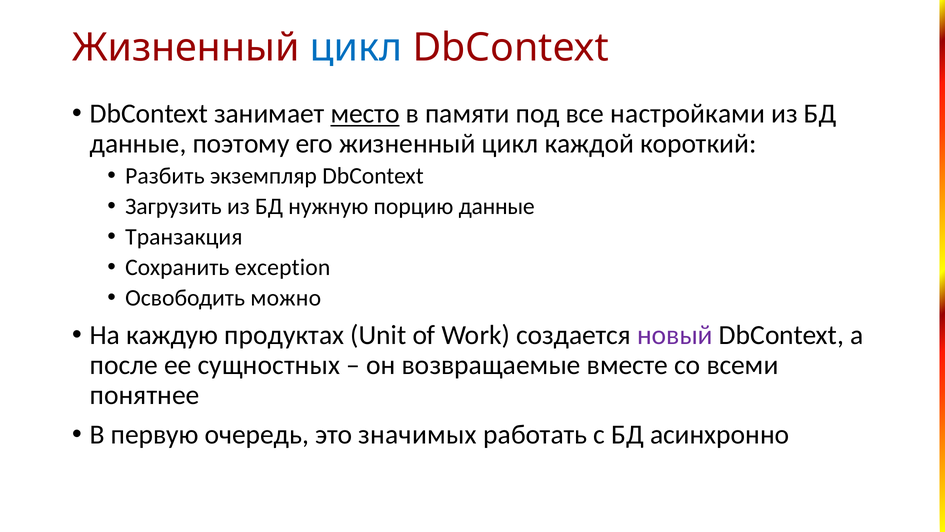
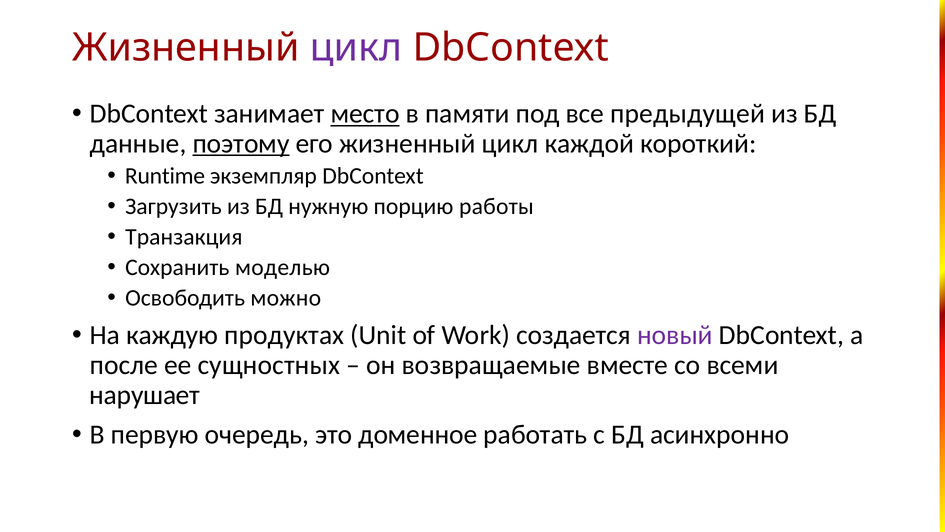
цикл colour: blue -> purple (356, 48)
настройками: настройками -> предыдущей (688, 114)
поэтому underline: none -> present (241, 143)
Разбить: Разбить -> Runtime (165, 176)
порцию данные: данные -> работы (496, 206)
exception: exception -> моделью (283, 267)
понятнее: понятнее -> нарушает (145, 395)
значимых: значимых -> доменное (418, 434)
